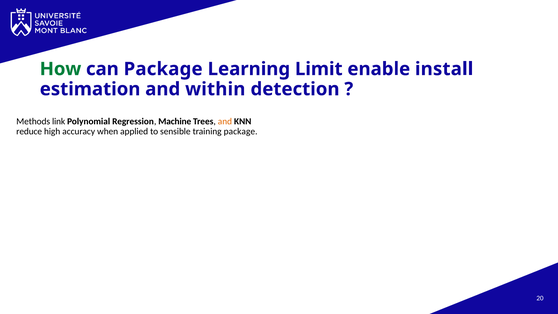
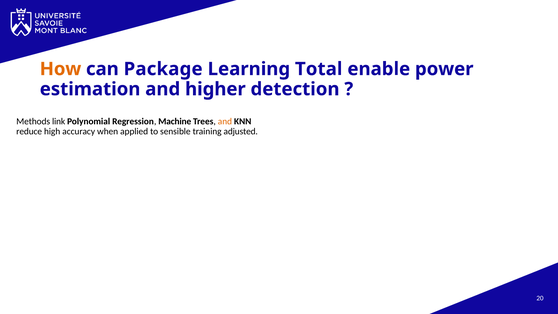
How colour: green -> orange (60, 69)
Limit: Limit -> Total (319, 69)
install: install -> power (444, 69)
within: within -> higher (215, 89)
training package: package -> adjusted (241, 131)
